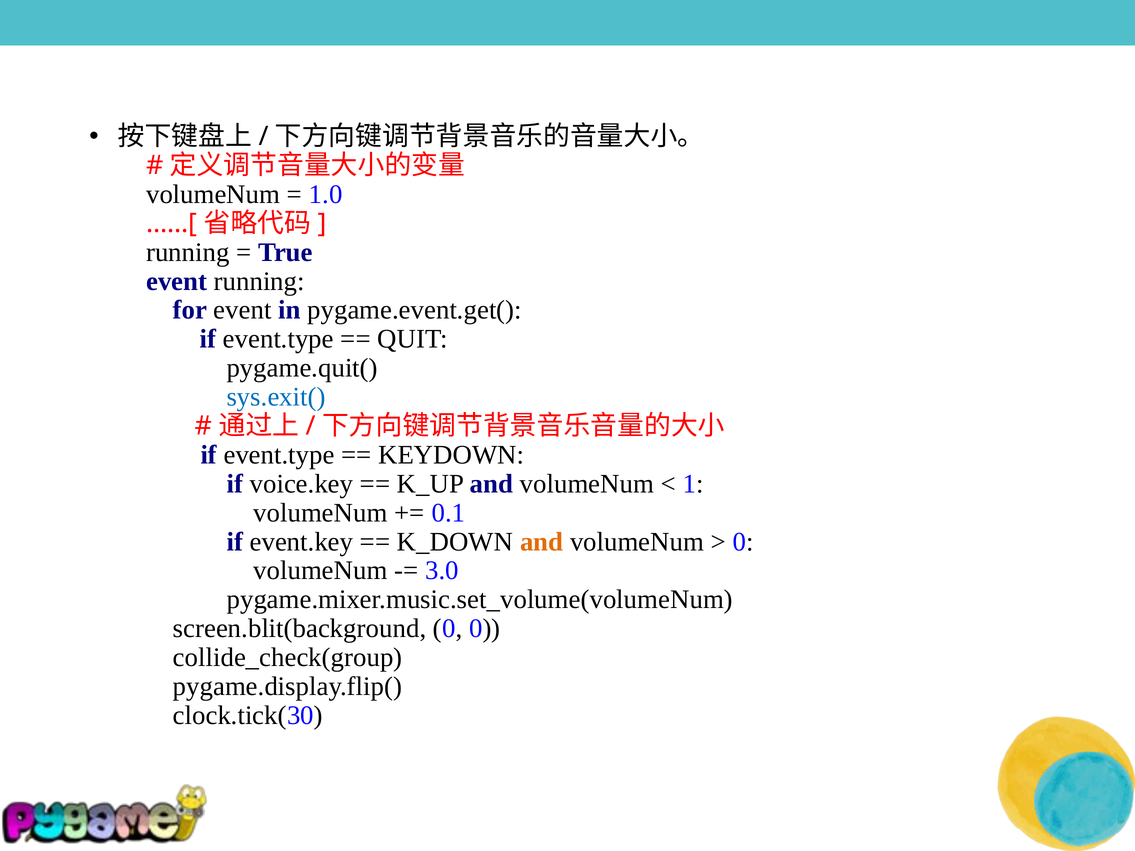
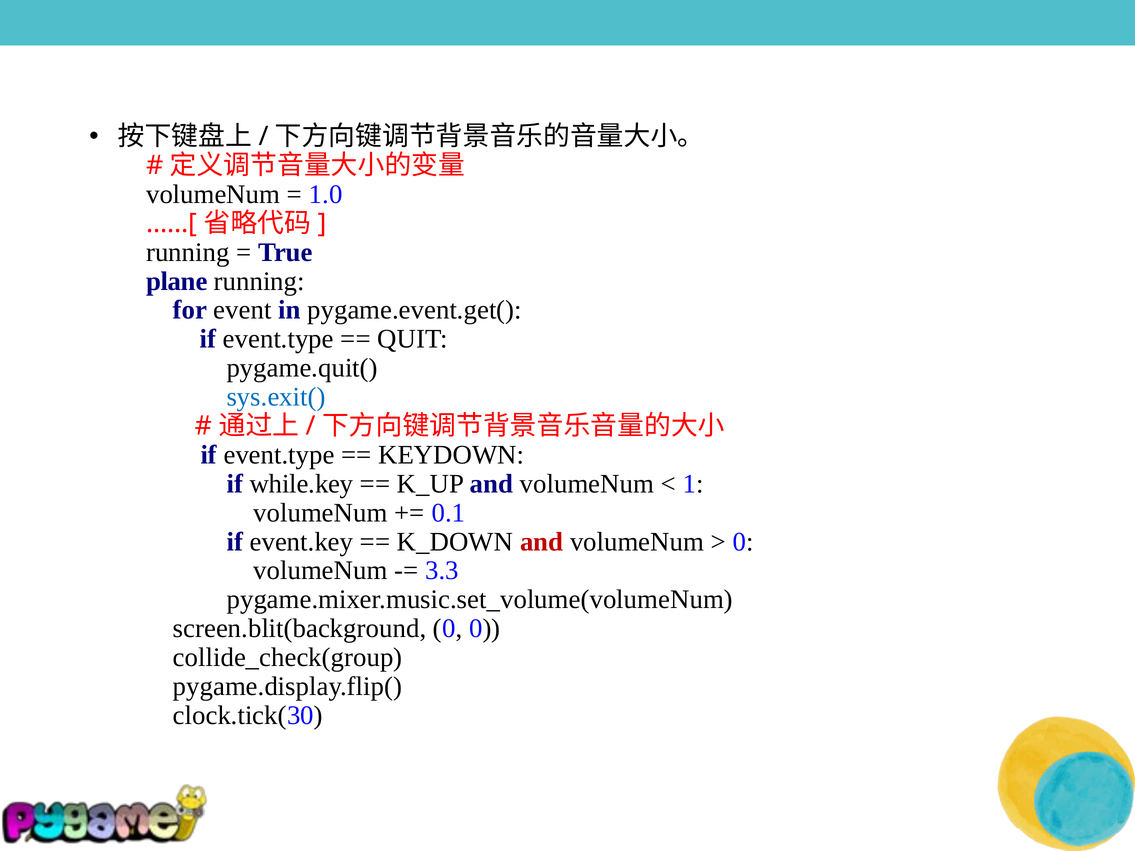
event: event -> plane (177, 281)
voice.key: voice.key -> while.key (302, 484)
and colour: orange -> red (542, 542)
3.0: 3.0 -> 3.3 (442, 571)
